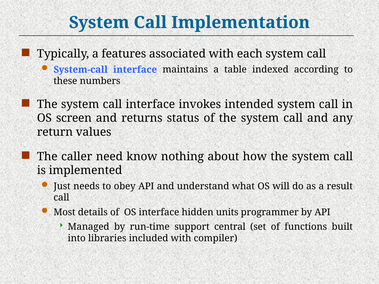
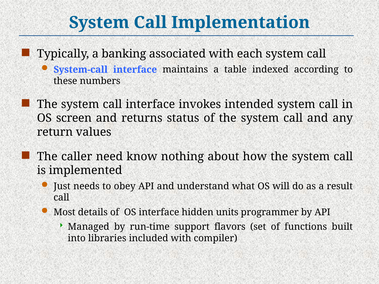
features: features -> banking (124, 54)
central: central -> flavors (230, 227)
